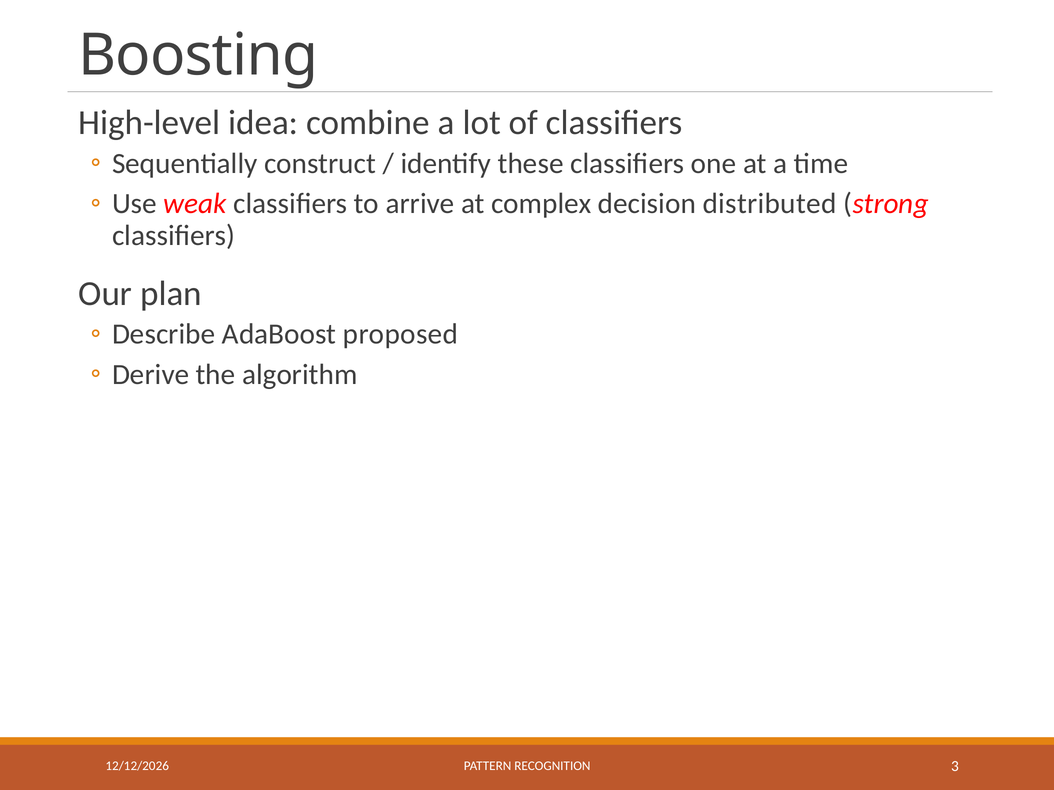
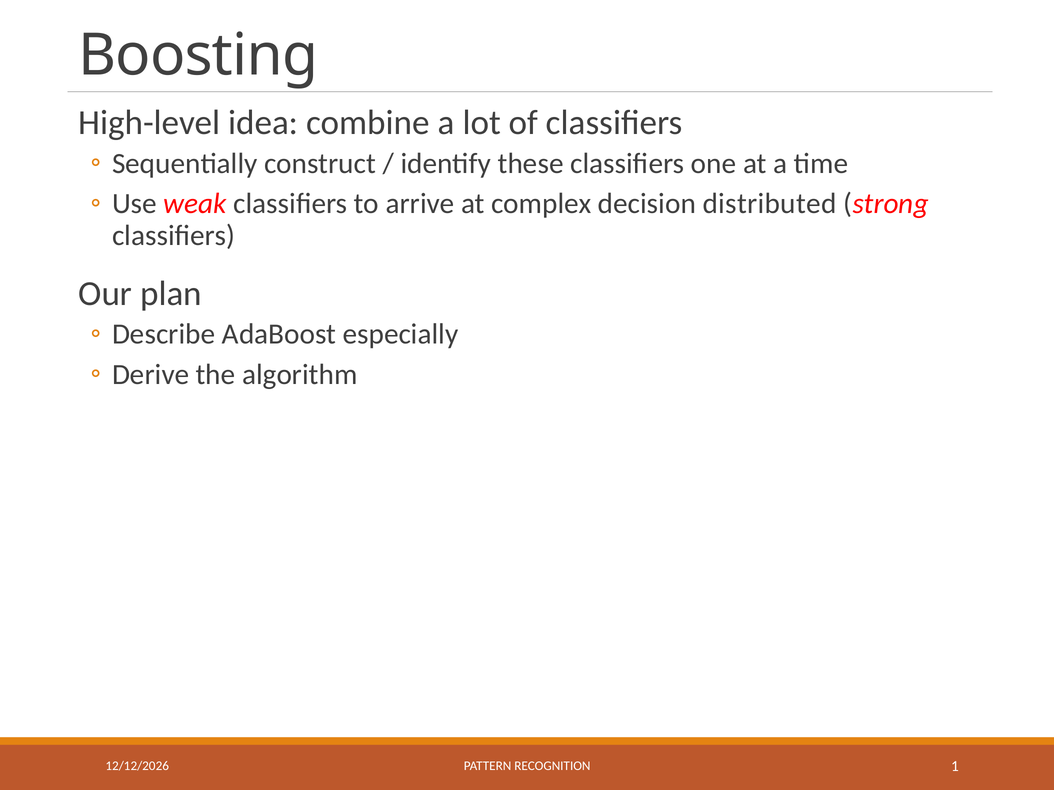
proposed: proposed -> especially (401, 334)
3: 3 -> 1 (955, 767)
